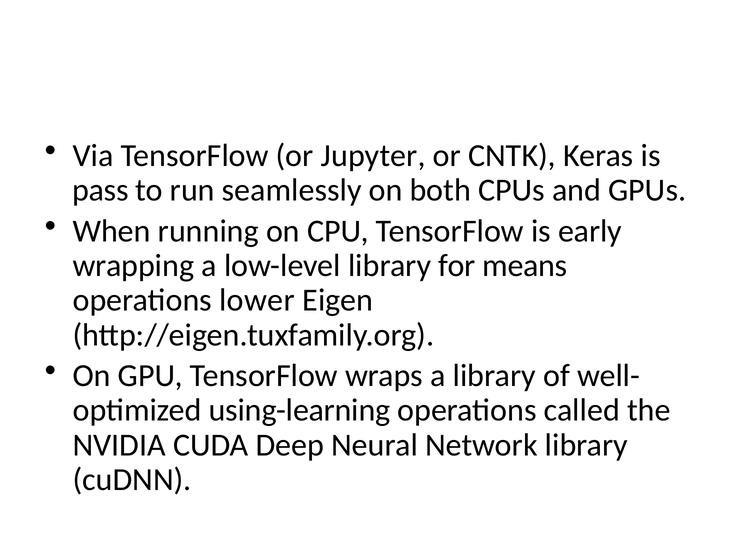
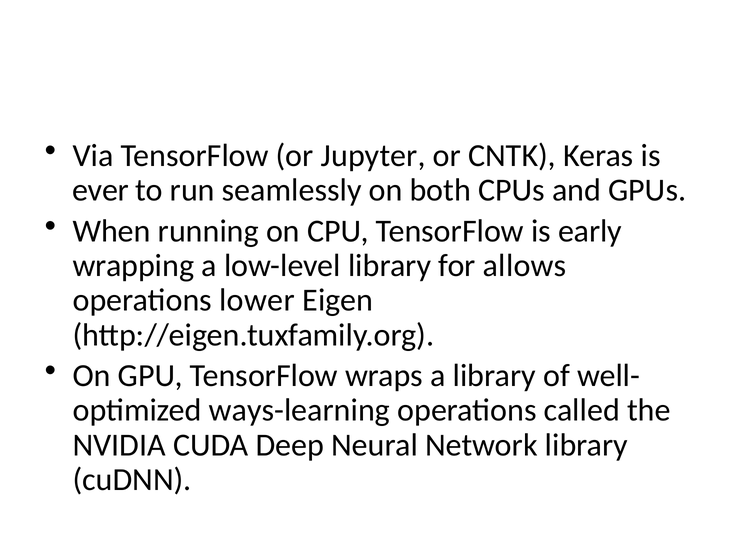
pass: pass -> ever (101, 190)
means: means -> allows (525, 266)
using-learning: using-learning -> ways-learning (299, 410)
